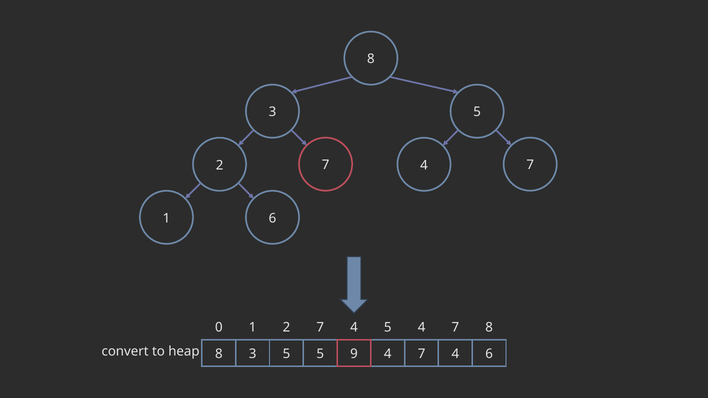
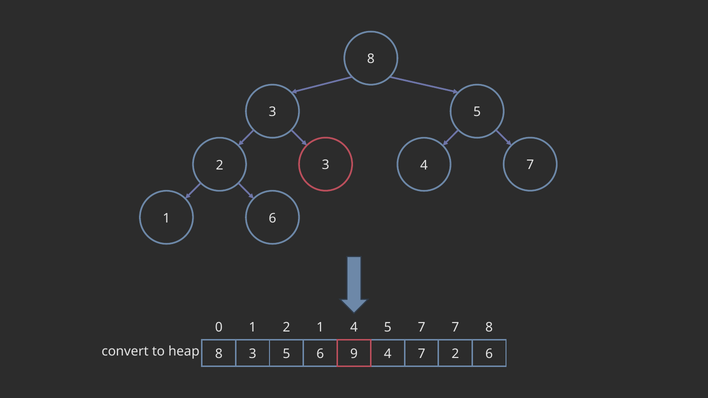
7: 7 -> 3 (326, 165)
1 2 7: 7 -> 1 (320, 328)
5 4: 4 -> 7 (422, 328)
5 5: 5 -> 6 (320, 354)
4 7 4: 4 -> 2 (455, 354)
